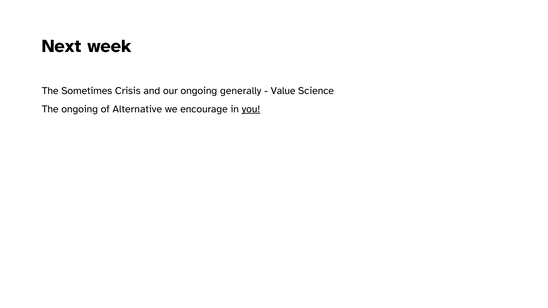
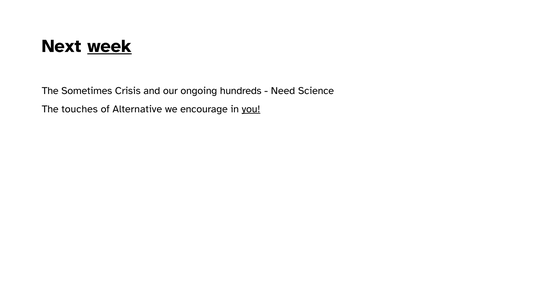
week underline: none -> present (110, 46)
generally: generally -> hundreds (241, 91)
Value: Value -> Need (283, 91)
The ongoing: ongoing -> touches (80, 109)
